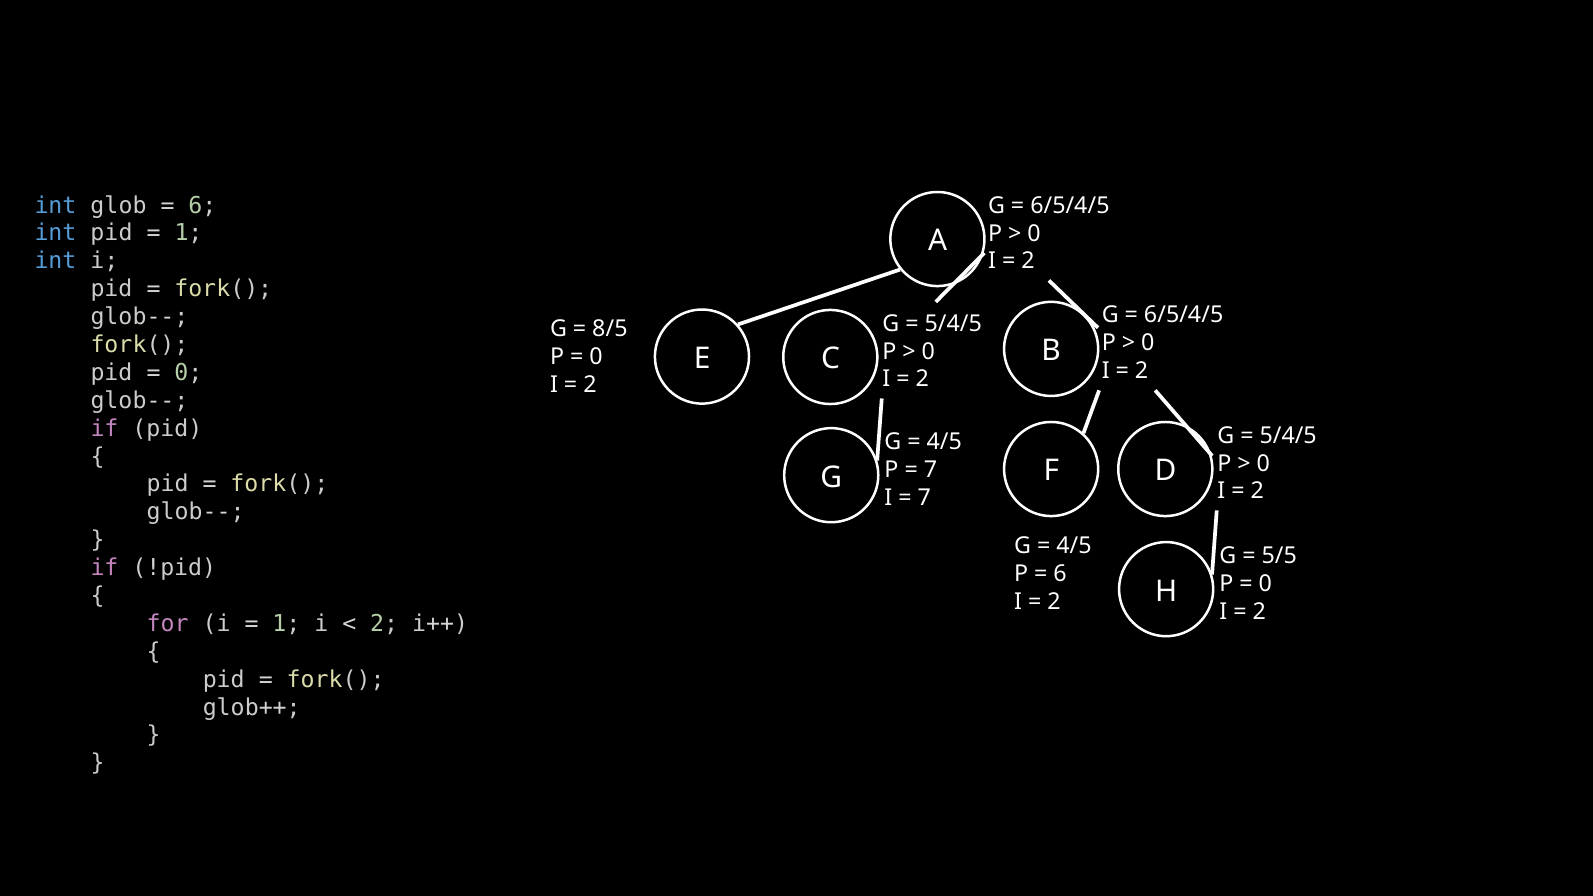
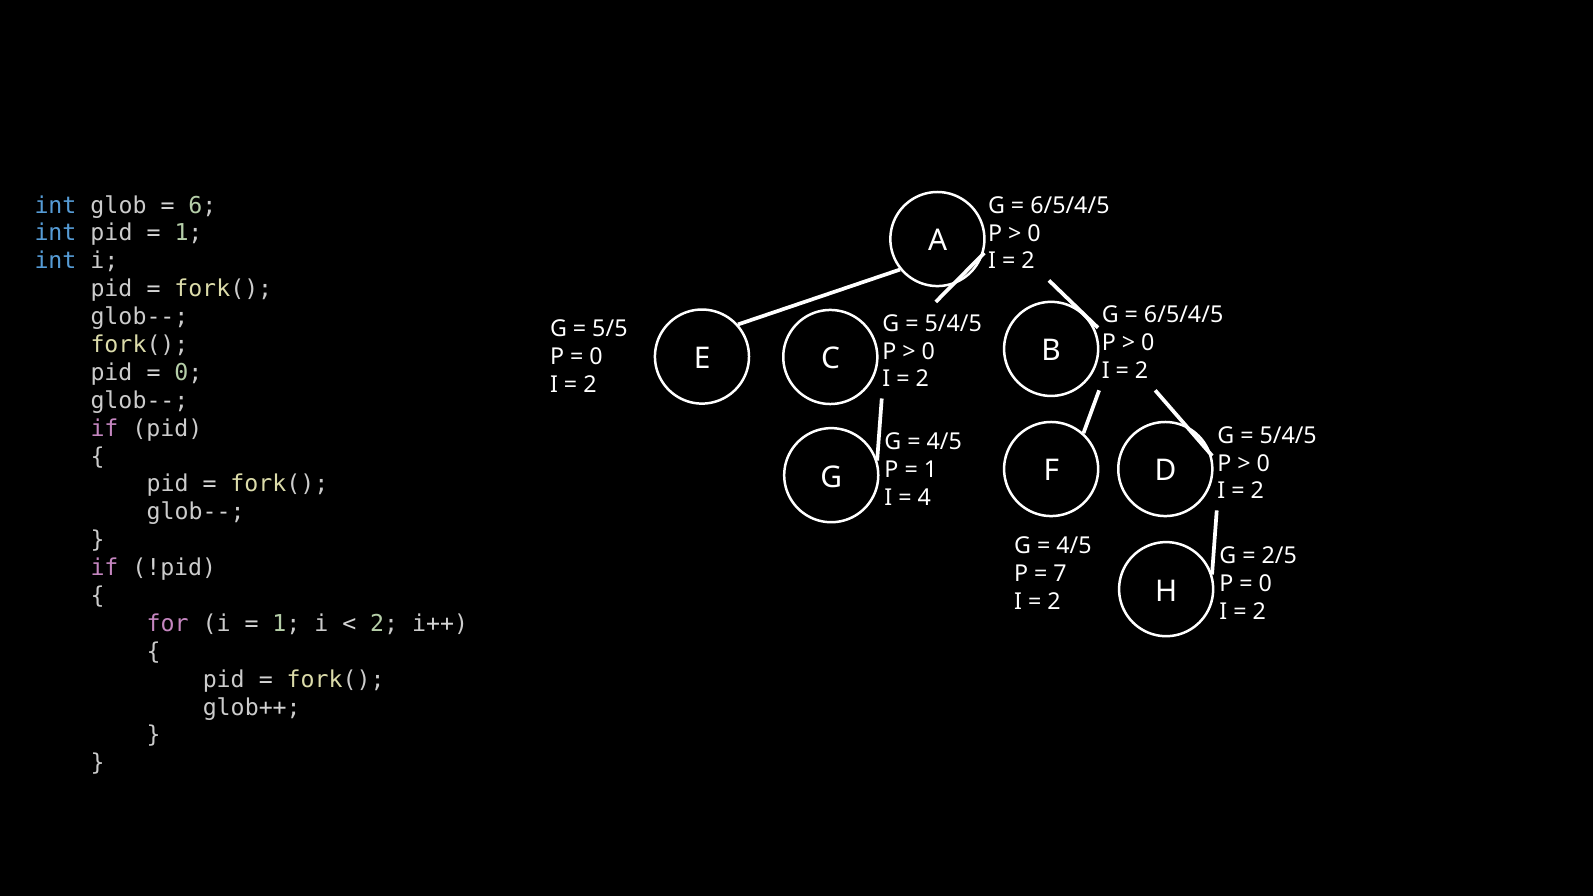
8/5: 8/5 -> 5/5 (610, 329)
7: 7 -> 1 (930, 470)
7: 7 -> 4 (924, 497)
5/5: 5/5 -> 2/5 (1279, 556)
6: 6 -> 7 (1060, 574)
